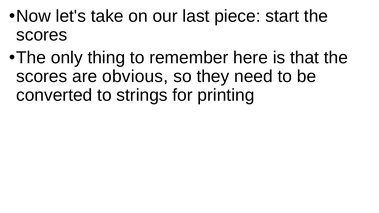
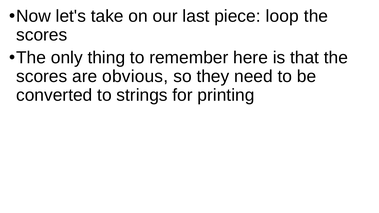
start: start -> loop (282, 16)
